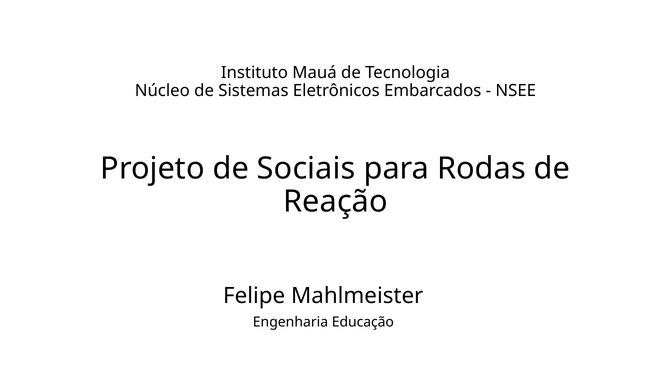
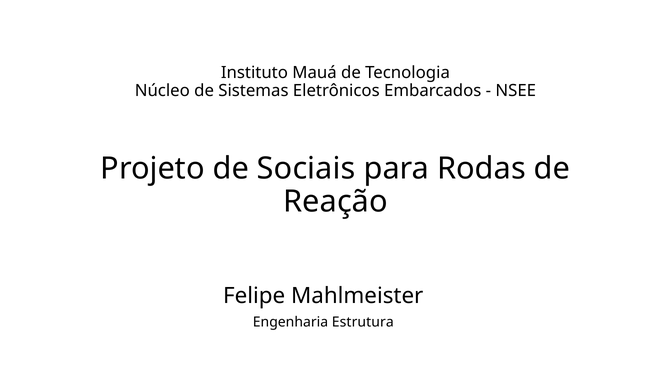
Educação: Educação -> Estrutura (363, 321)
